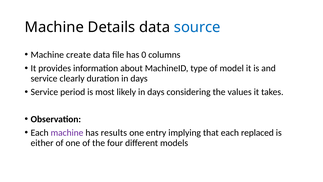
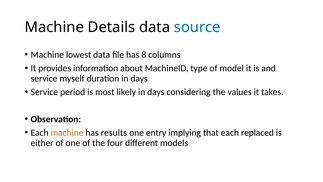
create: create -> lowest (79, 55)
0: 0 -> 8 (144, 55)
clearly: clearly -> myself (72, 78)
machine colour: purple -> orange (67, 133)
